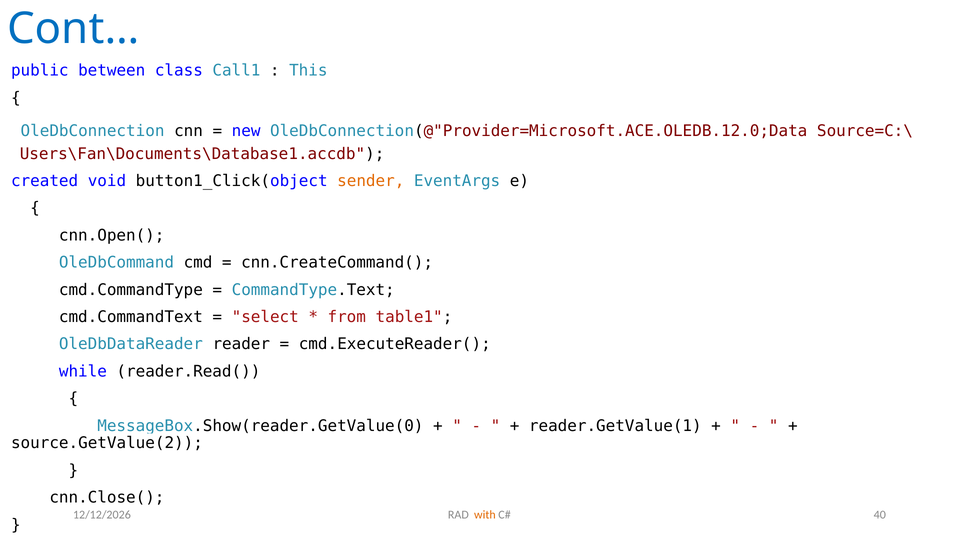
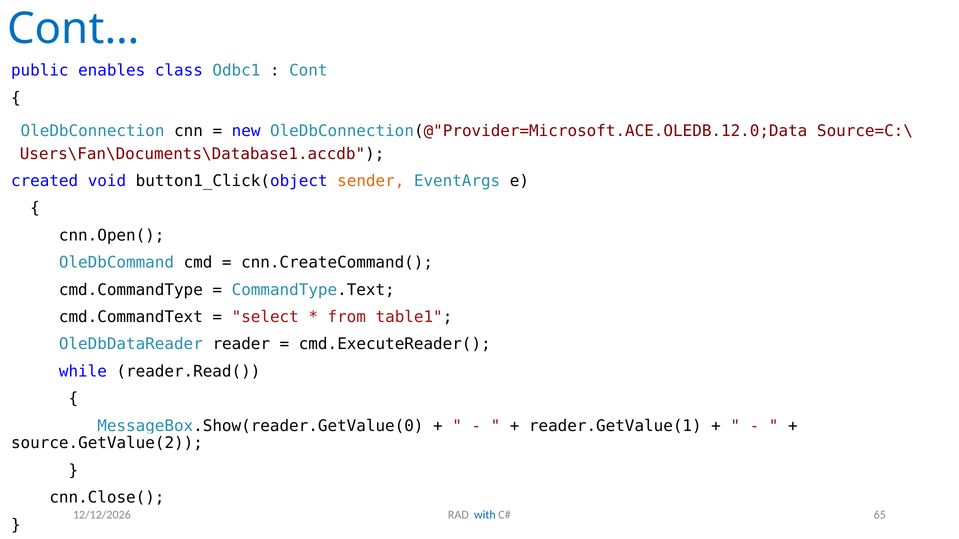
between: between -> enables (112, 71)
Call1: Call1 -> Odbc1 (236, 71)
This: This -> Cont (308, 71)
with colour: orange -> blue (485, 515)
40: 40 -> 65 (880, 515)
